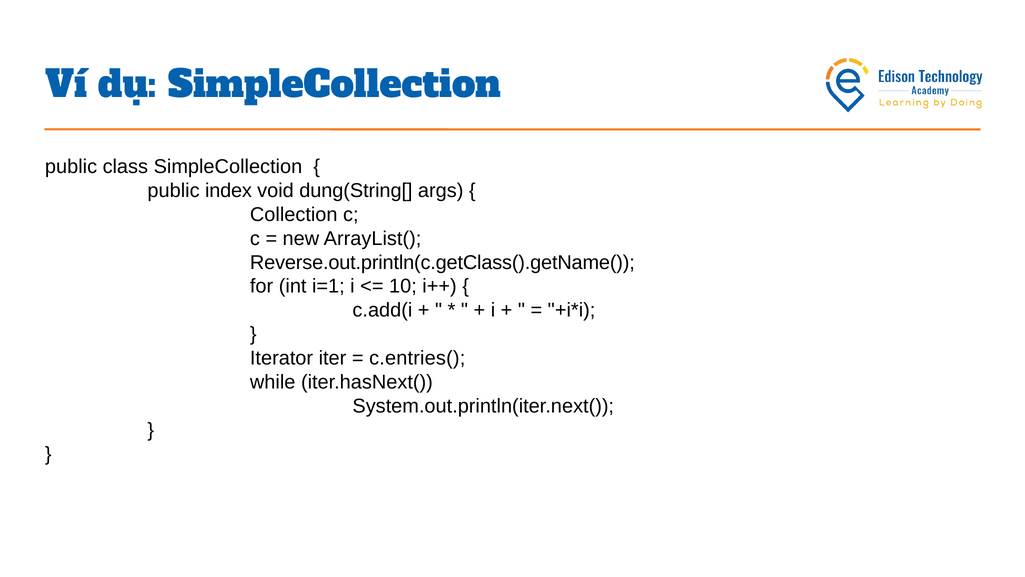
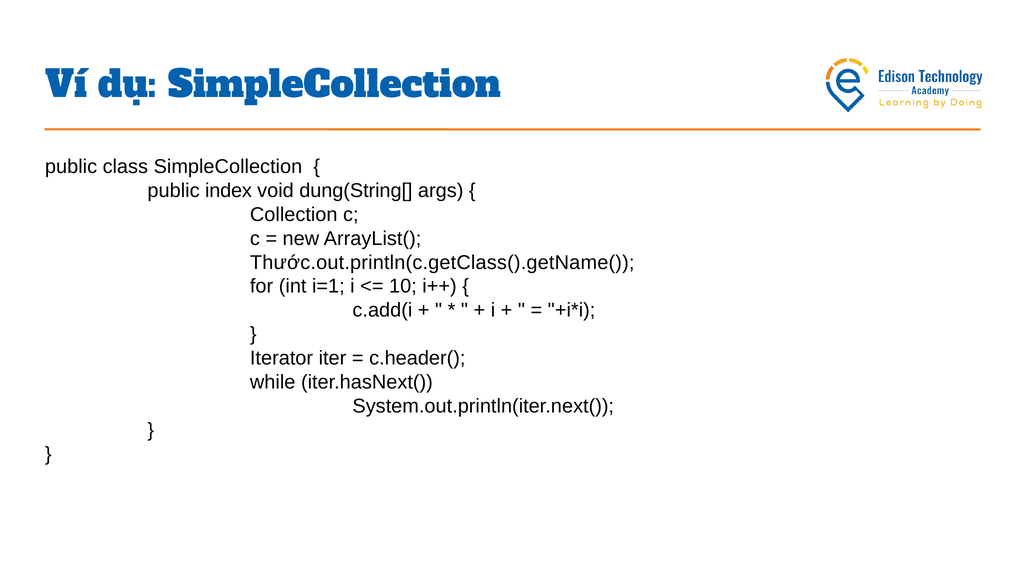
Reverse.out.println(c.getClass().getName(: Reverse.out.println(c.getClass().getName( -> Thước.out.println(c.getClass().getName( (442, 262)
c.entries(: c.entries( -> c.header( (417, 358)
